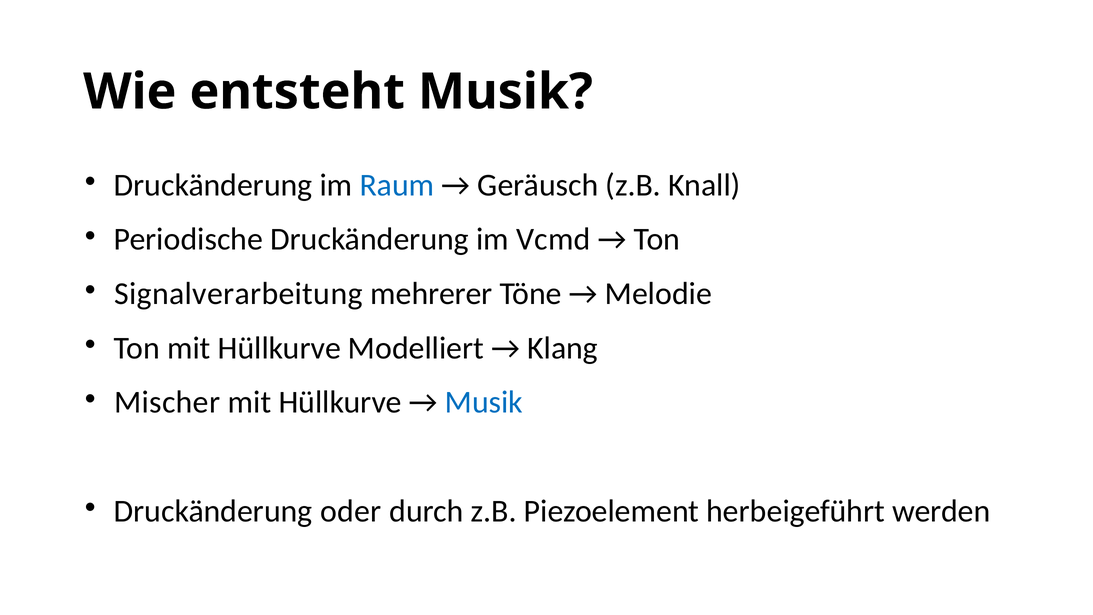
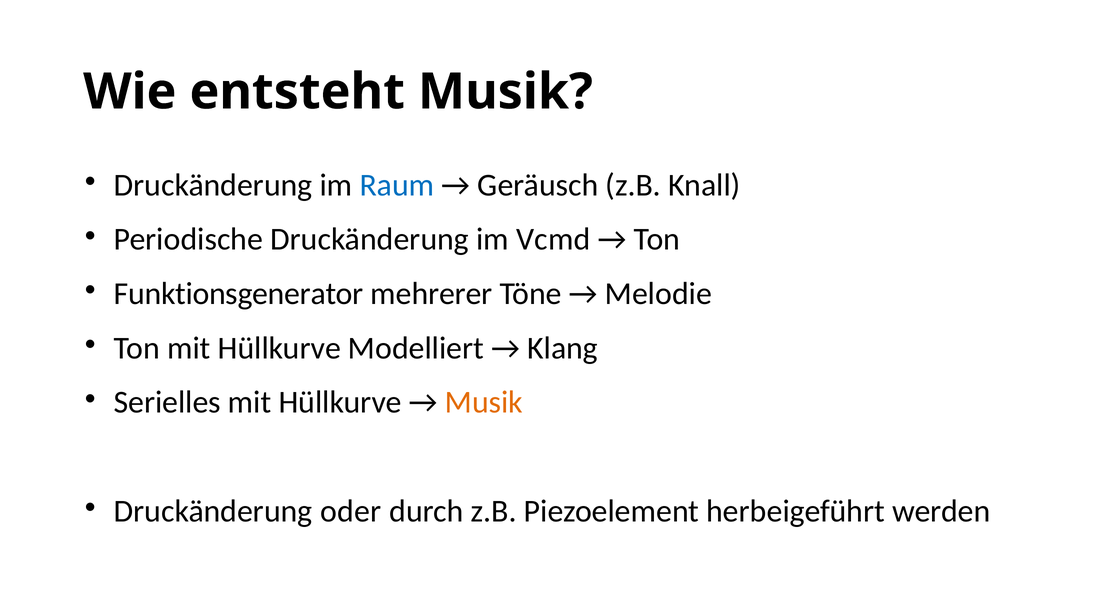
Signalverarbeitung: Signalverarbeitung -> Funktionsgenerator (239, 294)
Mischer: Mischer -> Serielles (167, 402)
Musik colour: blue -> orange (484, 402)
